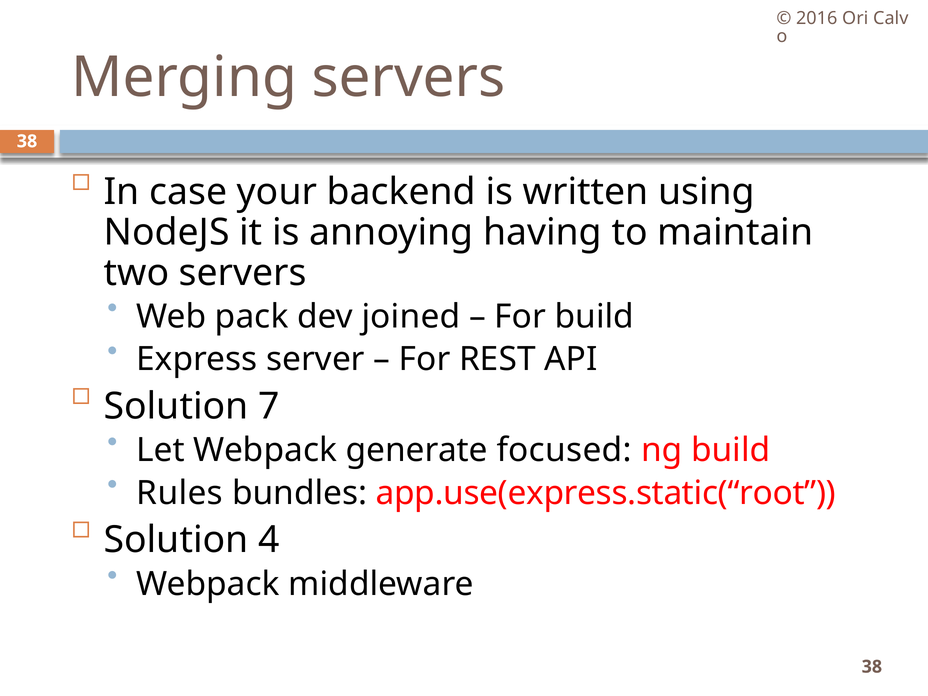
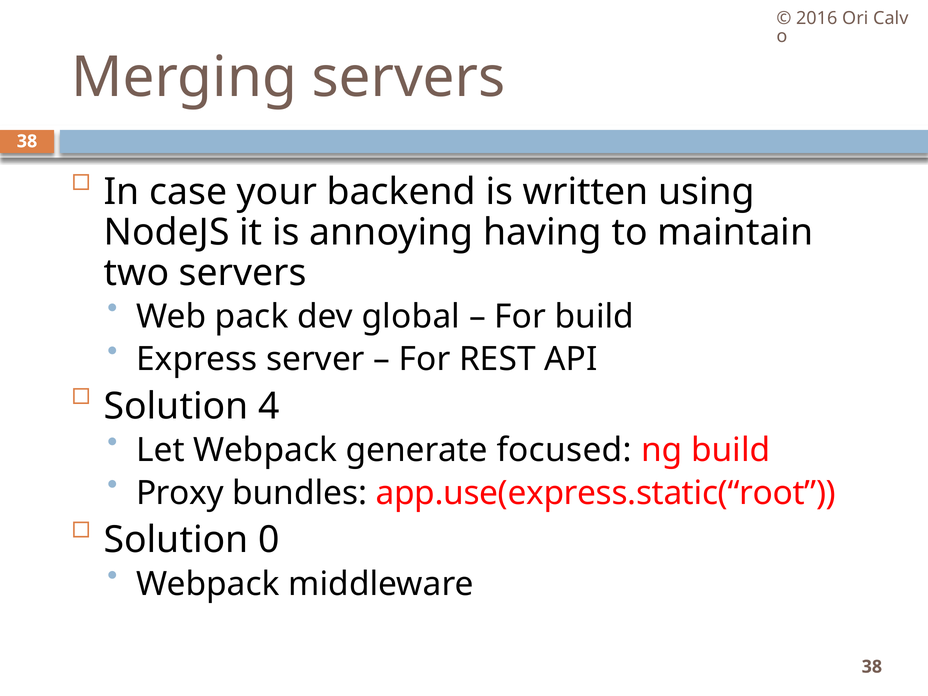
joined: joined -> global (411, 317)
7: 7 -> 4 (269, 406)
Rules: Rules -> Proxy (180, 493)
4: 4 -> 0 (269, 540)
